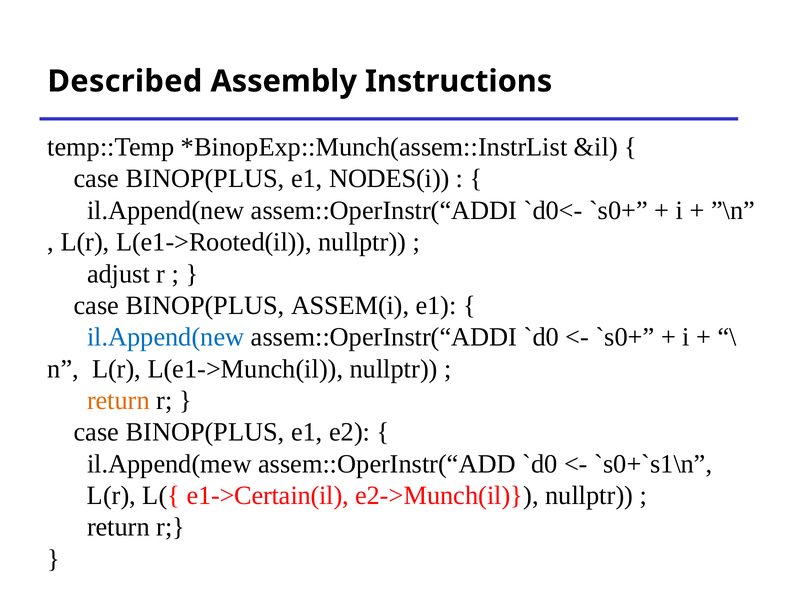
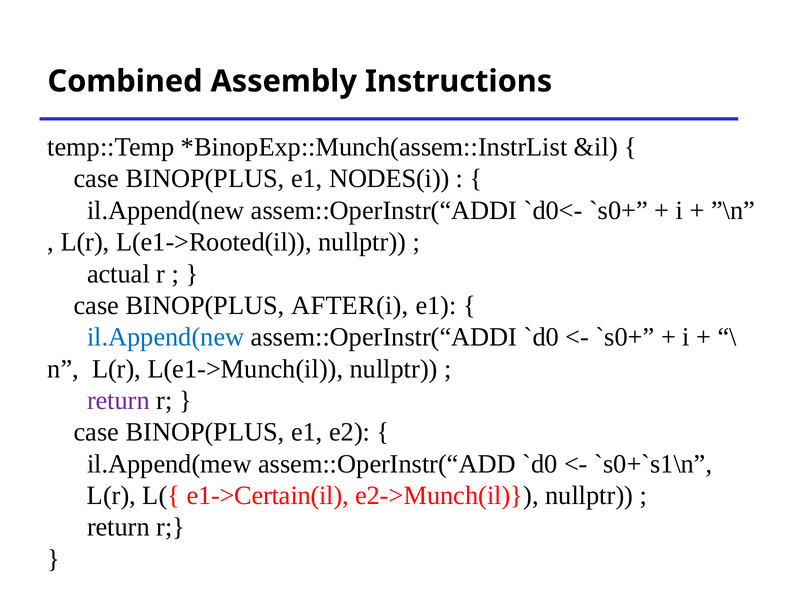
Described: Described -> Combined (125, 81)
adjust: adjust -> actual (118, 273)
ASSEM(i: ASSEM(i -> AFTER(i (350, 305)
return colour: orange -> purple (118, 400)
